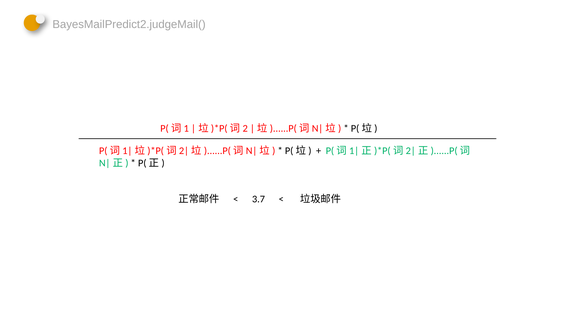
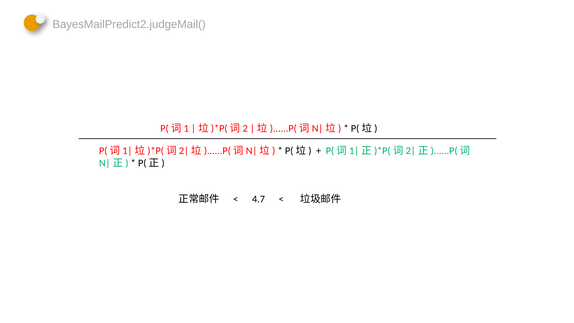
3.7: 3.7 -> 4.7 (259, 199)
